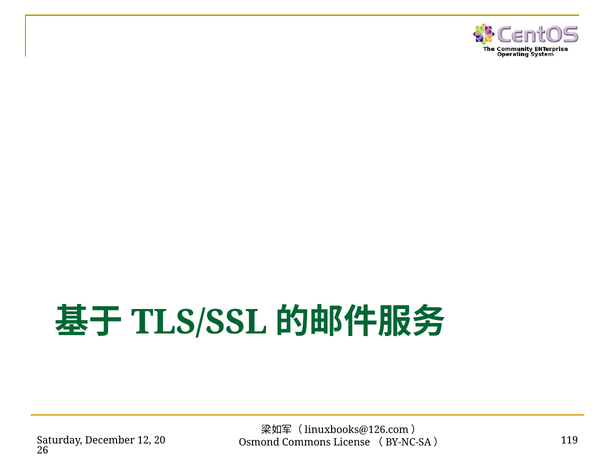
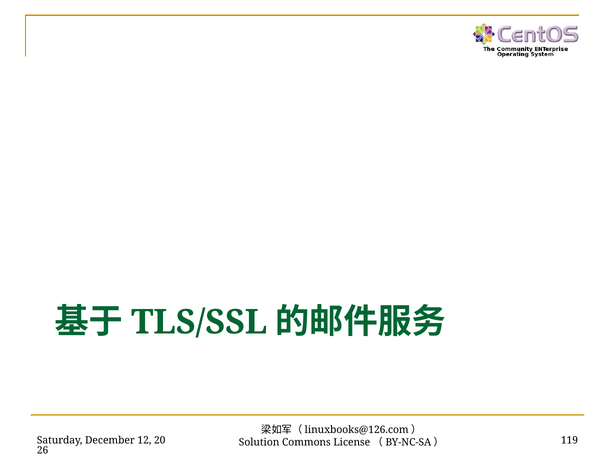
Osmond: Osmond -> Solution (259, 442)
